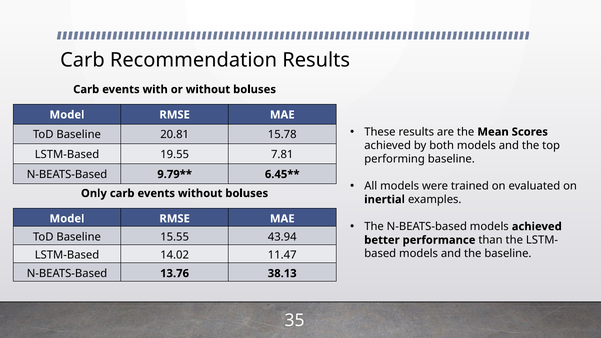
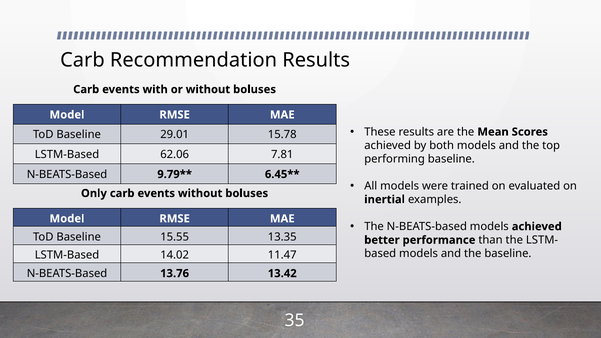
20.81: 20.81 -> 29.01 (175, 135)
19.55: 19.55 -> 62.06 (175, 154)
43.94: 43.94 -> 13.35 (282, 237)
38.13: 38.13 -> 13.42 (282, 273)
